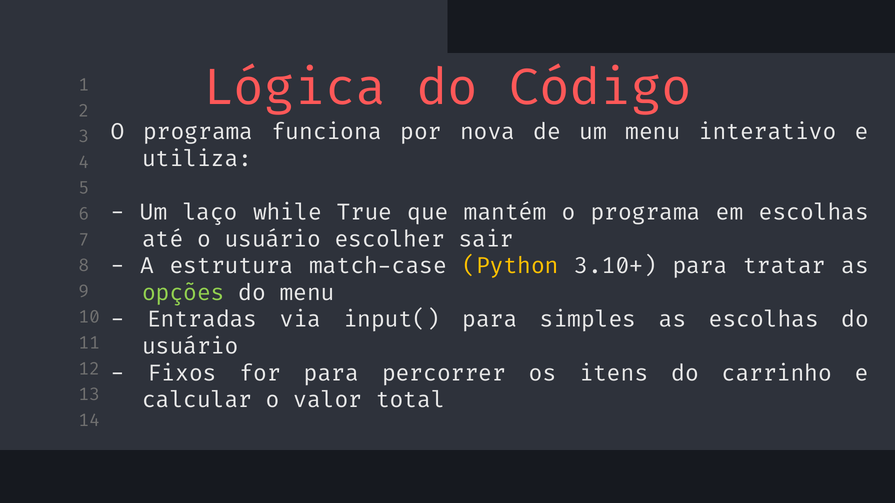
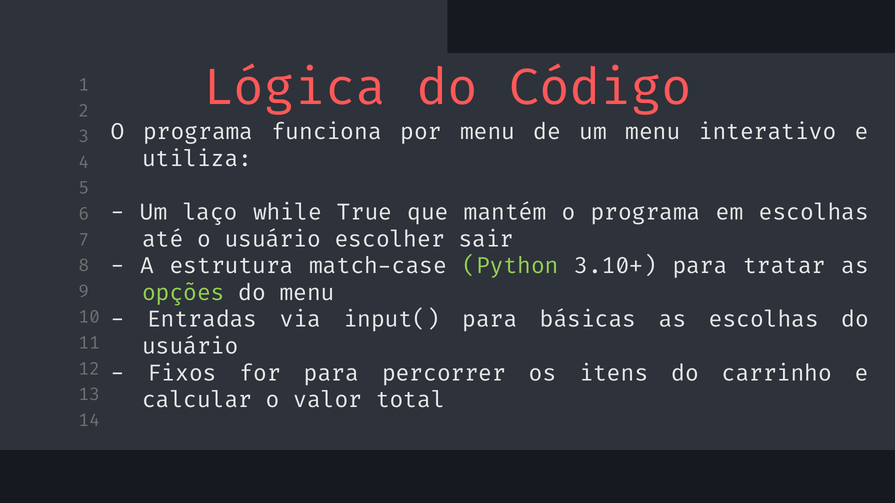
por nova: nova -> menu (488, 132)
Python colour: yellow -> light green (511, 266)
simples: simples -> básicas (588, 320)
